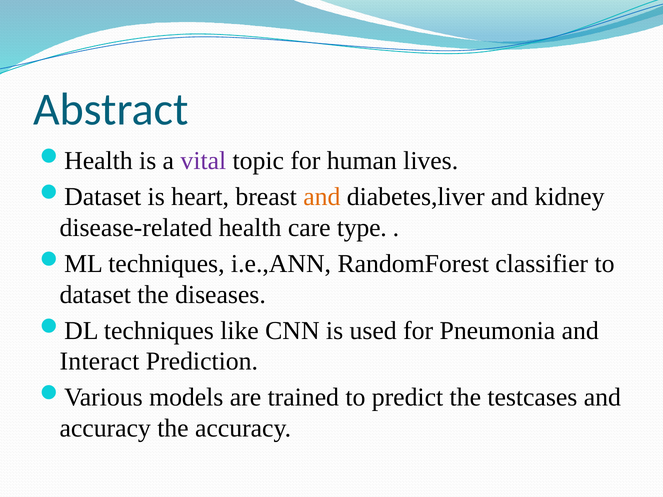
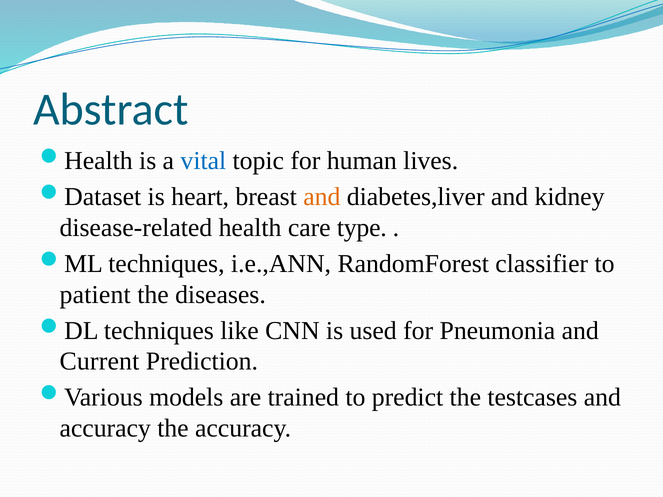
vital colour: purple -> blue (203, 161)
dataset: dataset -> patient (95, 295)
Interact: Interact -> Current (99, 362)
